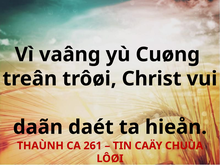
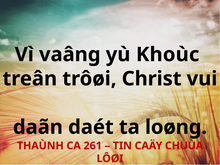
Cuøng: Cuøng -> Khoùc (168, 55)
hieån: hieån -> loøng (176, 127)
